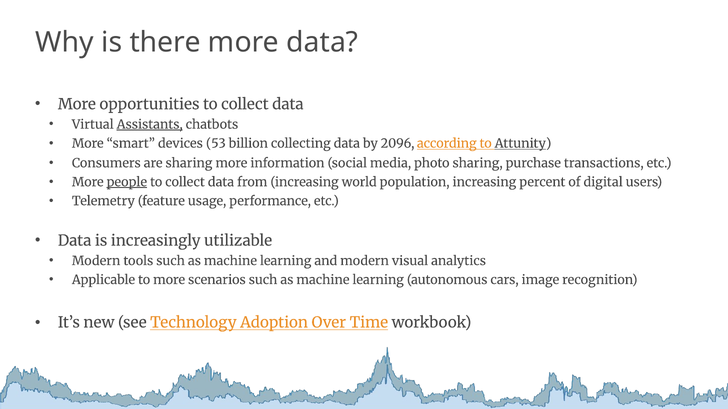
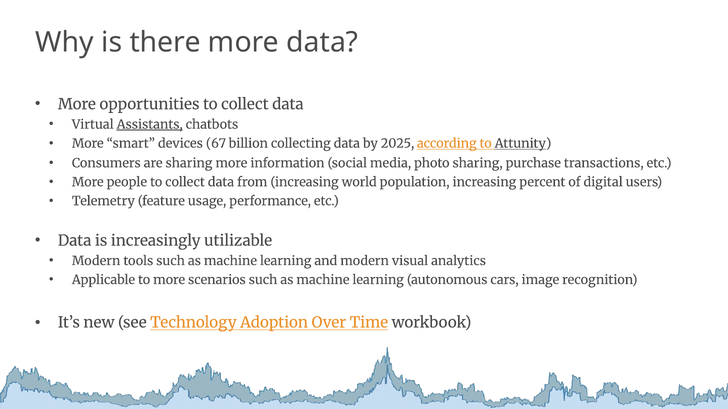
53: 53 -> 67 (216, 144)
2096: 2096 -> 2025 (398, 144)
people underline: present -> none (127, 182)
